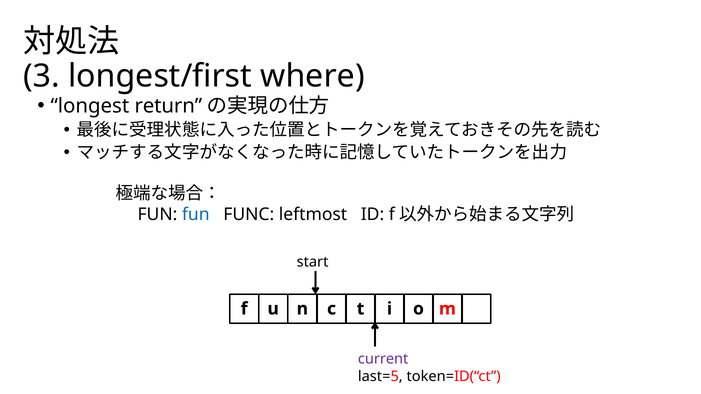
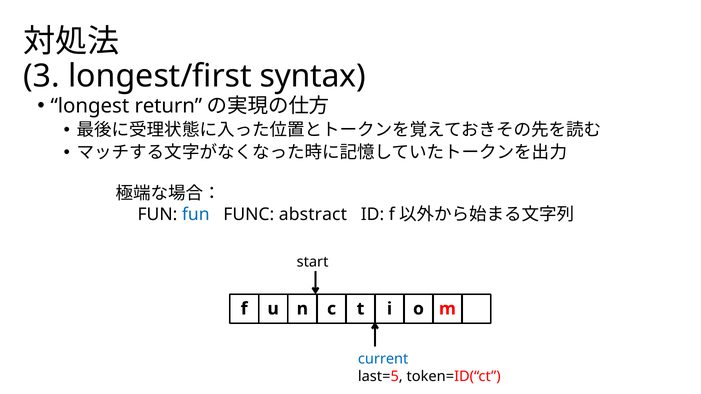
where: where -> syntax (313, 76)
leftmost: leftmost -> abstract (313, 215)
current colour: purple -> blue (383, 359)
